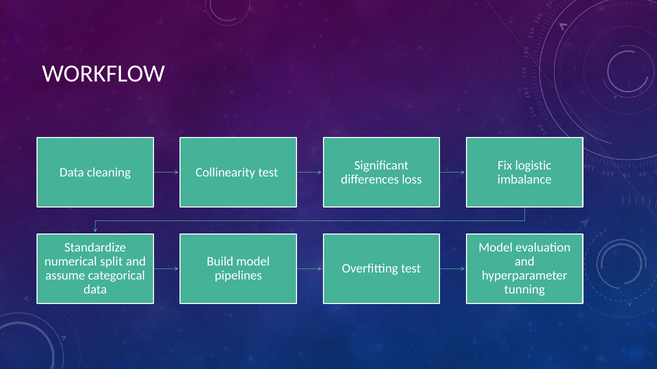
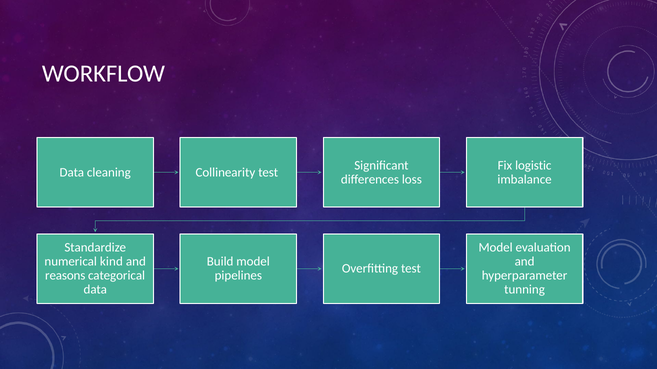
split: split -> kind (111, 262)
assume: assume -> reasons (65, 276)
